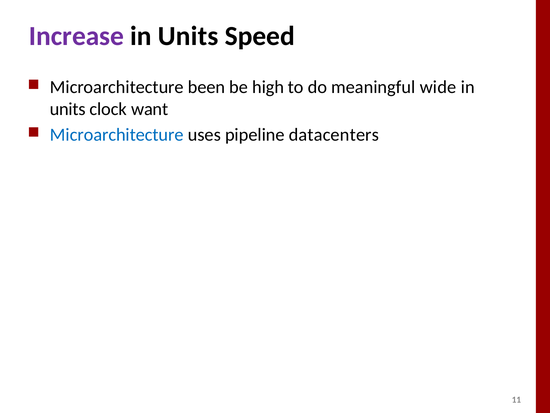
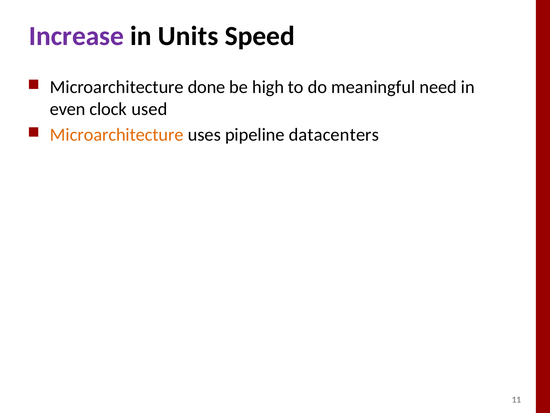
been: been -> done (207, 87)
wide: wide -> need (438, 87)
units: units -> even (68, 109)
want: want -> used (149, 109)
Microarchitecture colour: blue -> orange (117, 135)
